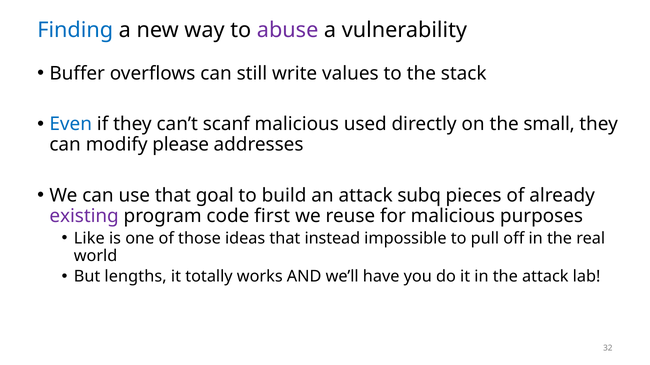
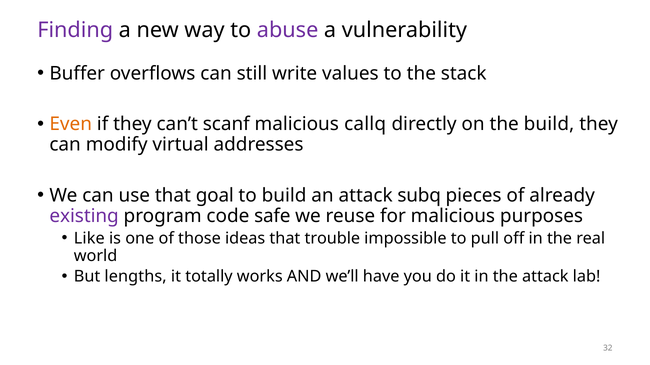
Finding colour: blue -> purple (75, 30)
Even colour: blue -> orange (71, 124)
used: used -> callq (365, 124)
the small: small -> build (549, 124)
please: please -> virtual (181, 145)
first: first -> safe (272, 216)
instead: instead -> trouble (332, 239)
